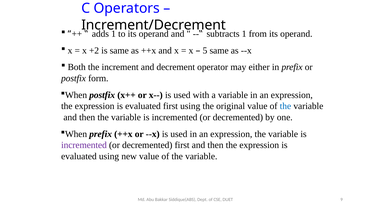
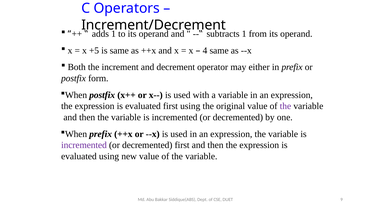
+2: +2 -> +5 (94, 50)
5: 5 -> 4 (205, 50)
the colour: blue -> purple (285, 106)
